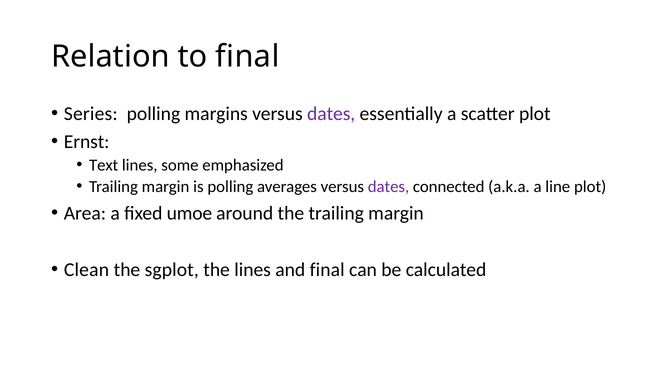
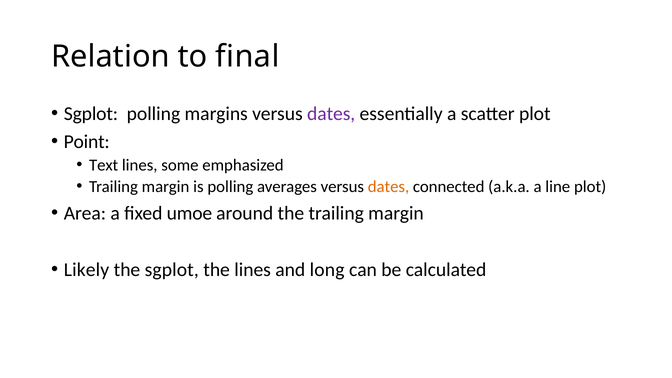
Series: Series -> Sgplot (91, 114)
Ernst: Ernst -> Point (87, 142)
dates colour: purple -> orange (389, 187)
Clean: Clean -> Likely (87, 270)
and final: final -> long (327, 270)
